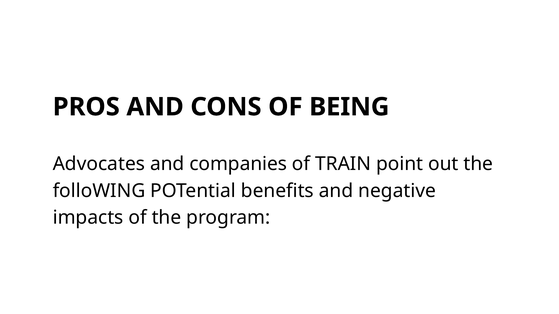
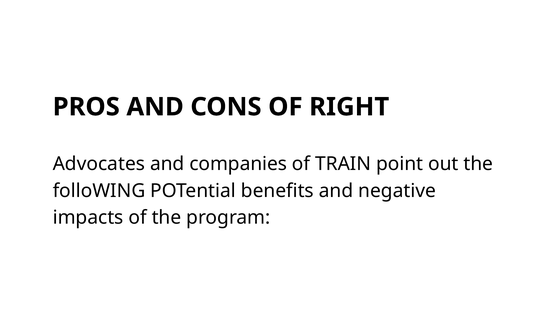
BEING: BEING -> RIGHT (349, 107)
